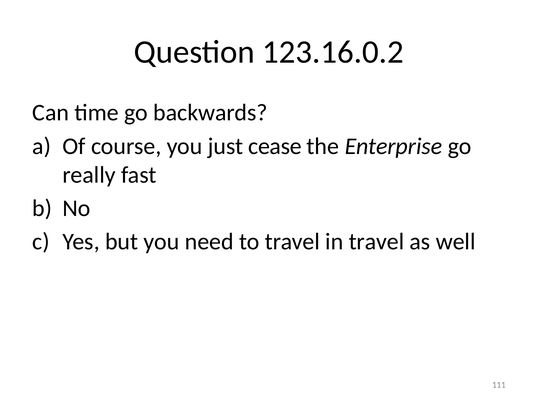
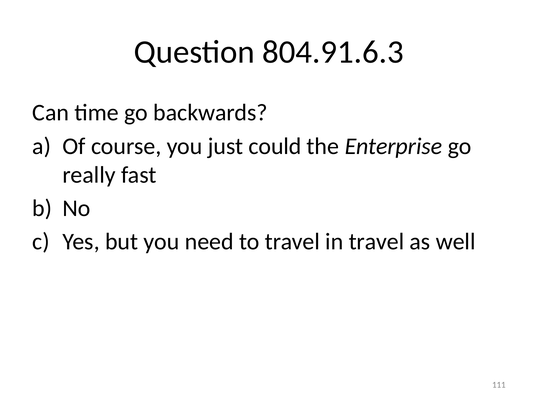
123.16.0.2: 123.16.0.2 -> 804.91.6.3 (333, 52)
cease: cease -> could (275, 146)
